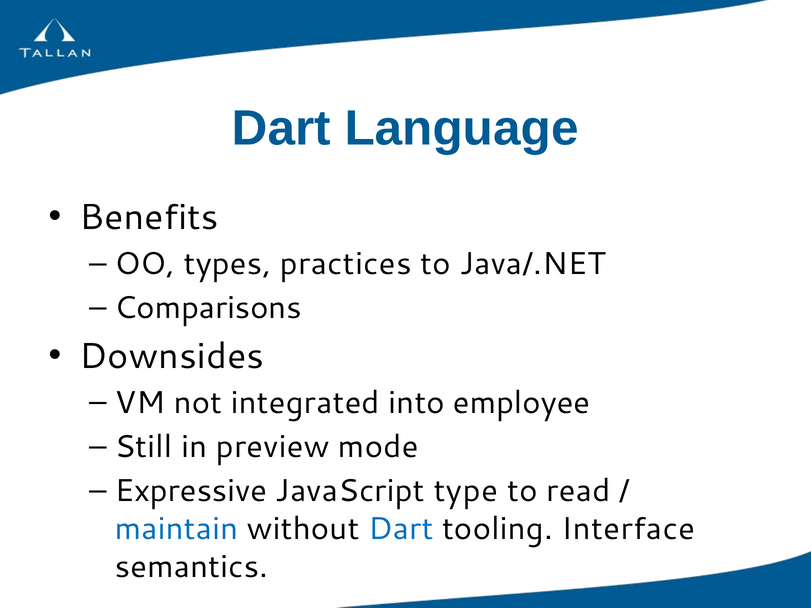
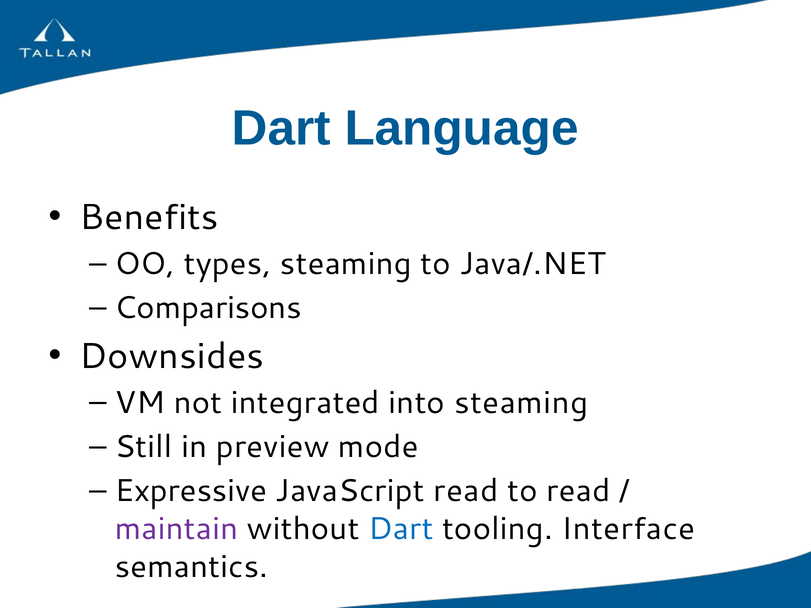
types practices: practices -> steaming (346, 264)
into employee: employee -> steaming (521, 403)
JavaScript type: type -> read (466, 491)
maintain colour: blue -> purple (176, 529)
